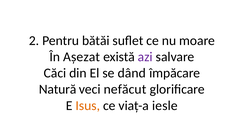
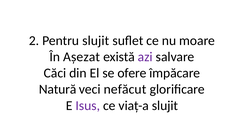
Pentru bătăi: bătăi -> slujit (96, 41)
dând: dând -> ofere (132, 73)
Isus colour: orange -> purple (88, 106)
viaț-a iesle: iesle -> slujit (165, 106)
